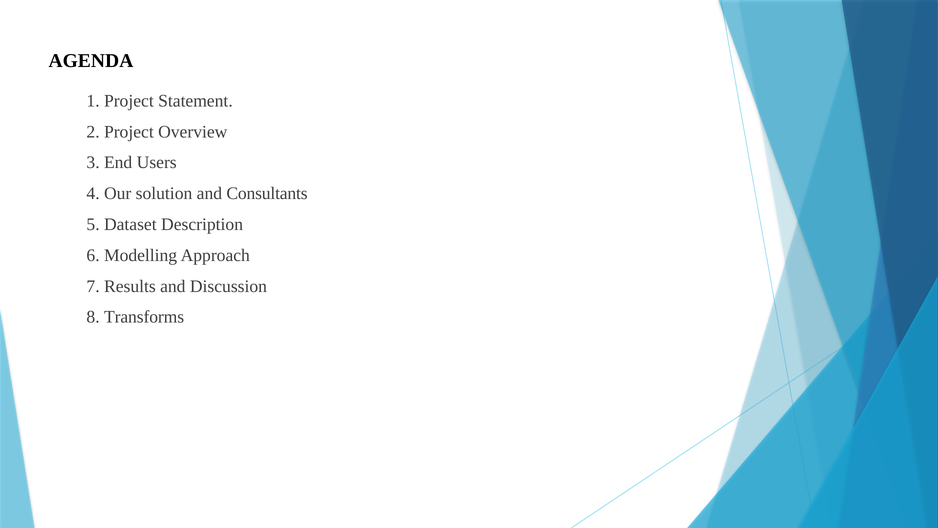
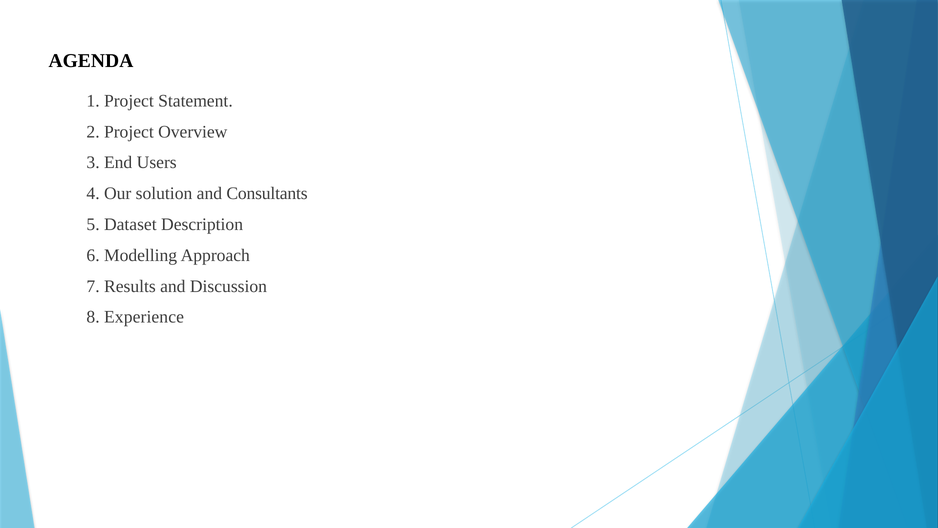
Transforms: Transforms -> Experience (144, 317)
